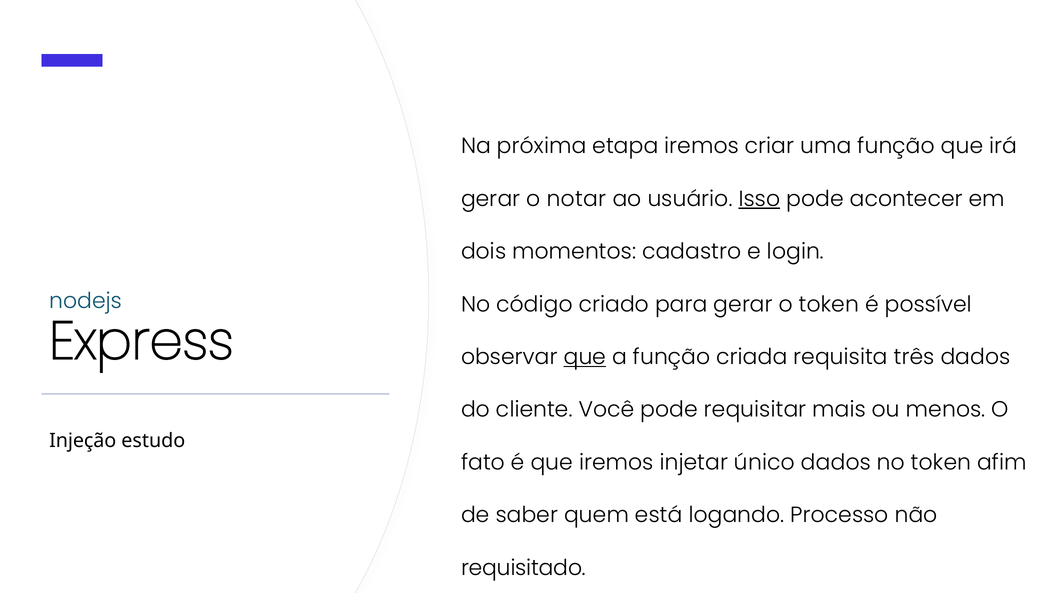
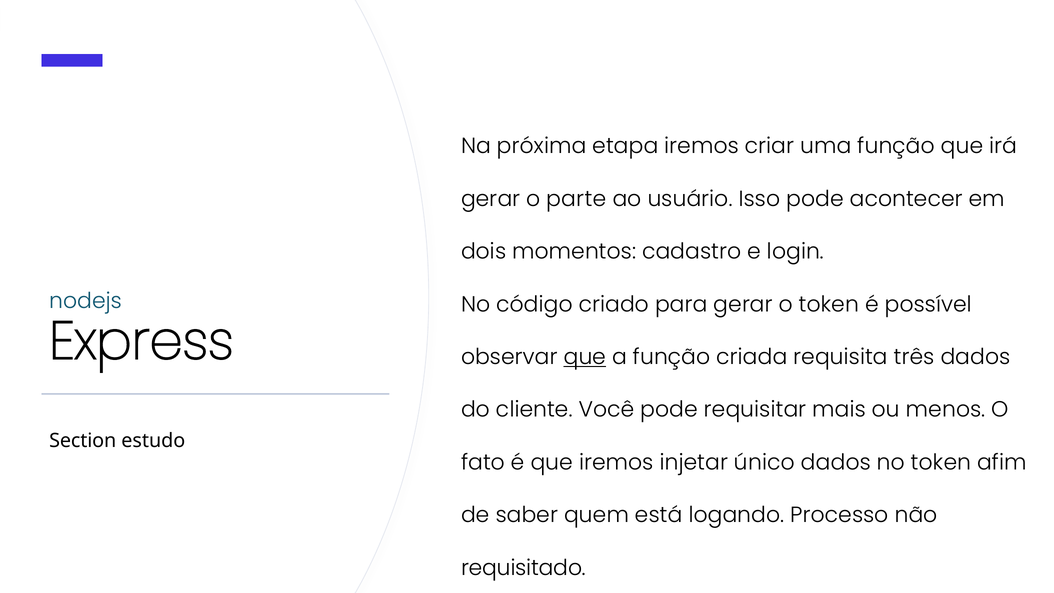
notar: notar -> parte (576, 199)
Isso underline: present -> none (759, 199)
Injeção: Injeção -> Section (83, 441)
